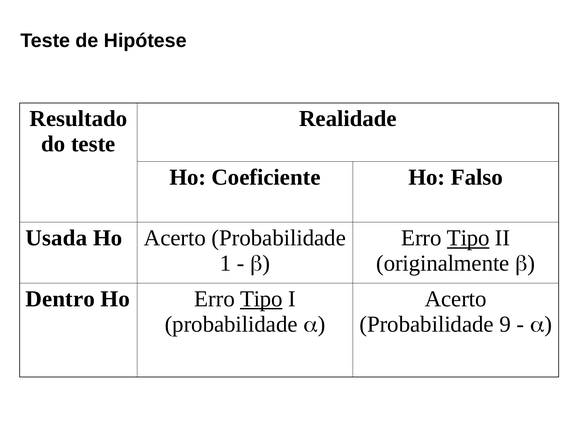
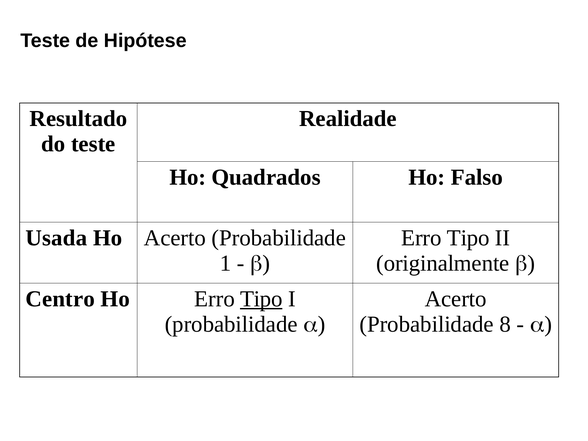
Coeficiente: Coeficiente -> Quadrados (266, 177)
Tipo underline: present -> none (468, 238)
Dentro: Dentro -> Centro (60, 299)
9: 9 -> 8 (505, 324)
